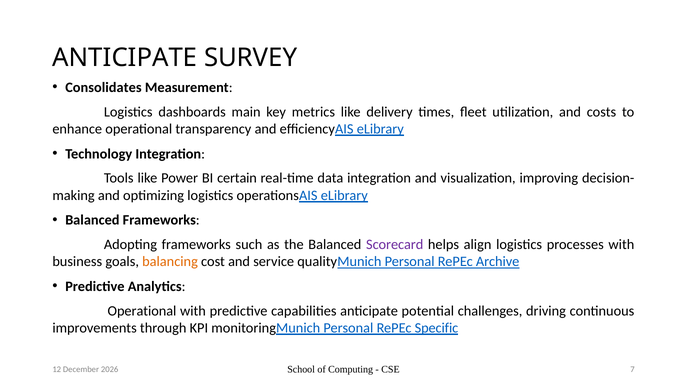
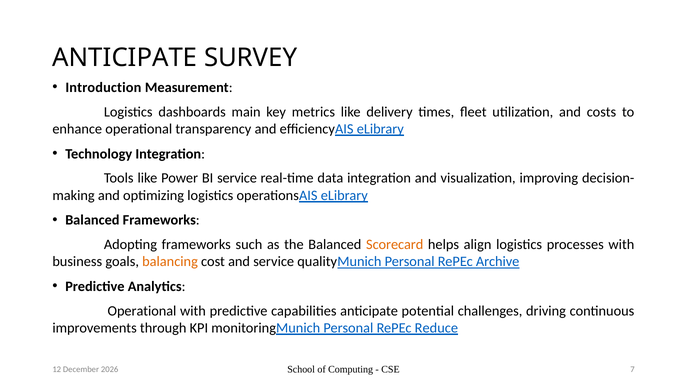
Consolidates: Consolidates -> Introduction (103, 87)
BI certain: certain -> service (237, 178)
Scorecard colour: purple -> orange (395, 244)
Specific: Specific -> Reduce (436, 328)
